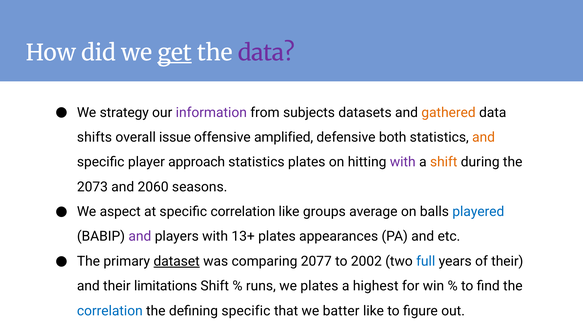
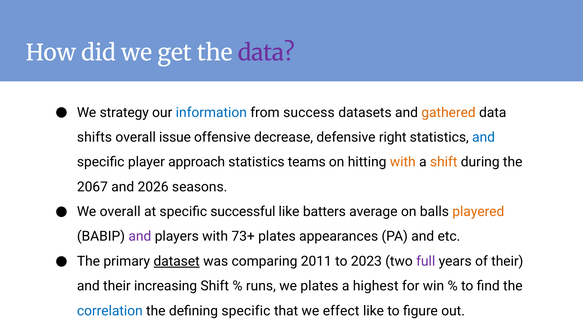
get underline: present -> none (174, 53)
information colour: purple -> blue (211, 112)
subjects: subjects -> success (309, 112)
amplified: amplified -> decrease (284, 137)
both: both -> right (393, 137)
and colour: orange -> blue (484, 137)
statistics plates: plates -> teams (307, 162)
with colour: purple -> orange (403, 162)
2073: 2073 -> 2067 (92, 187)
2060: 2060 -> 2026 (153, 187)
We aspect: aspect -> overall (120, 212)
specific correlation: correlation -> successful (243, 212)
groups: groups -> batters (324, 212)
playered colour: blue -> orange (478, 212)
13+: 13+ -> 73+ (243, 236)
2077: 2077 -> 2011 (316, 261)
2002: 2002 -> 2023 (366, 261)
full colour: blue -> purple (426, 261)
limitations: limitations -> increasing (166, 286)
batter: batter -> effect (341, 311)
